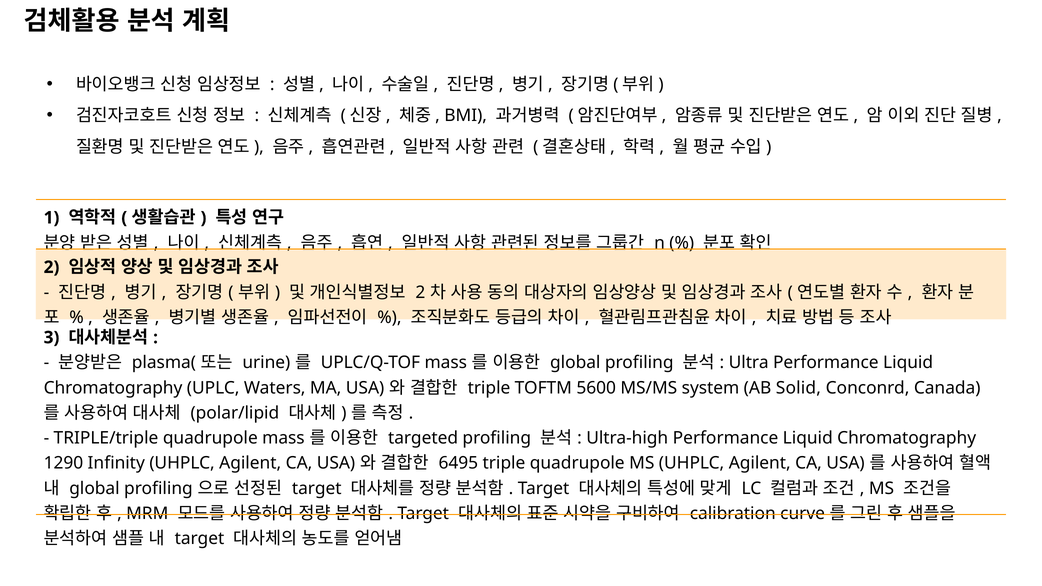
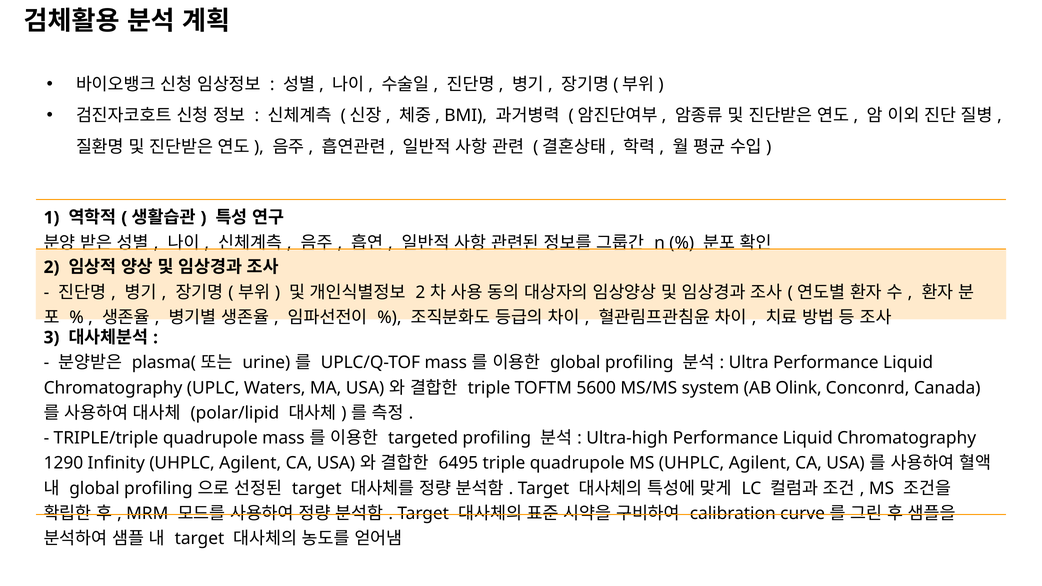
Solid: Solid -> Olink (799, 388)
